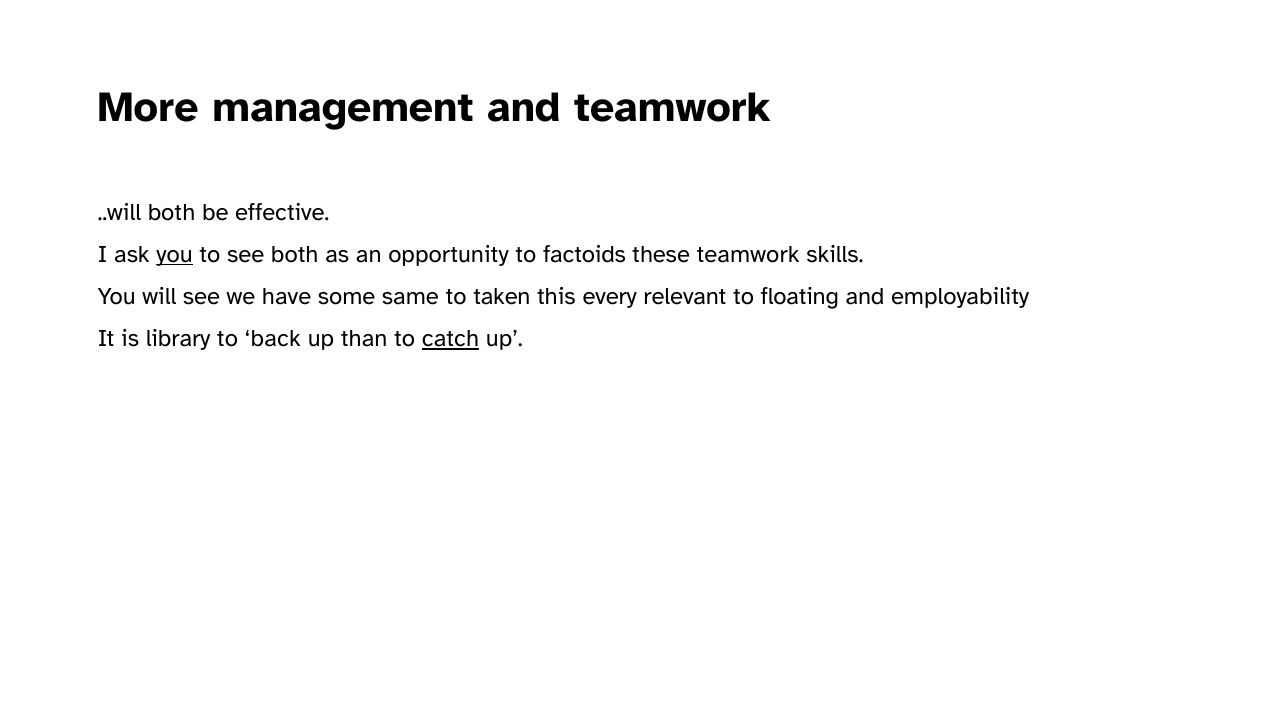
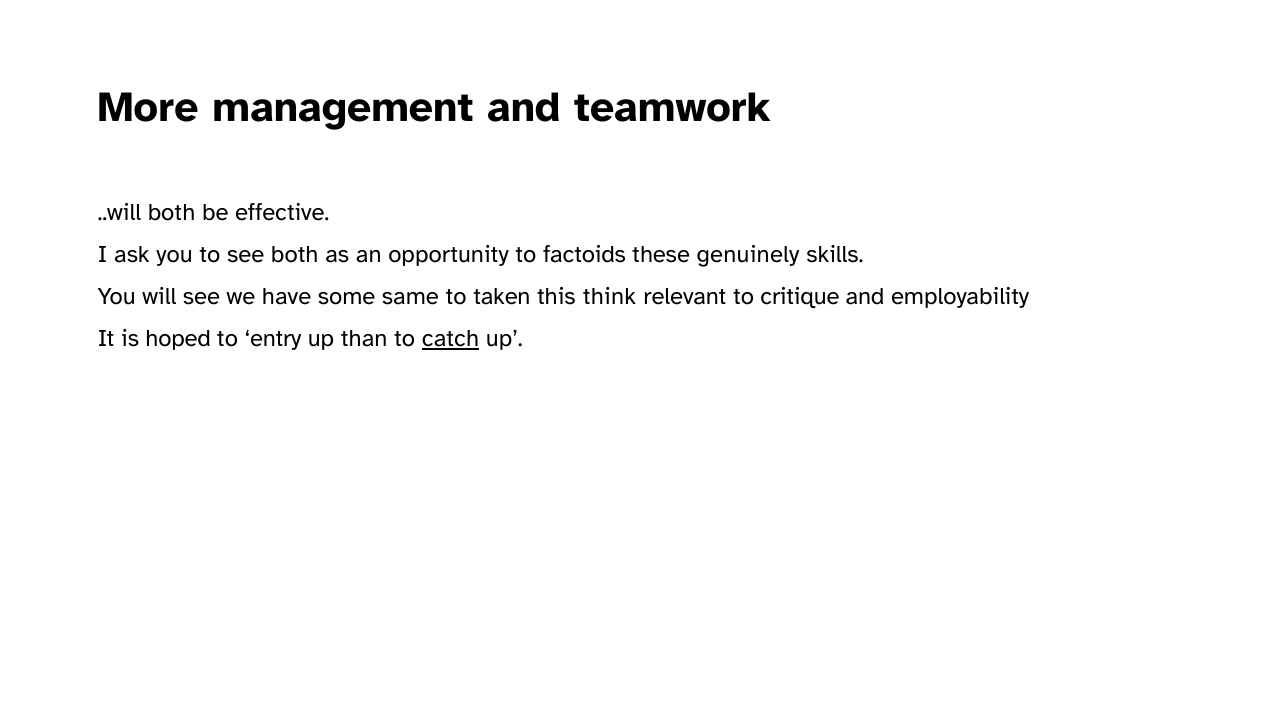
you underline: present -> none (175, 254)
these teamwork: teamwork -> genuinely (748, 254)
every: every -> think (610, 297)
floating: floating -> critique (800, 297)
library: library -> hoped (178, 339)
back: back -> entry (273, 339)
